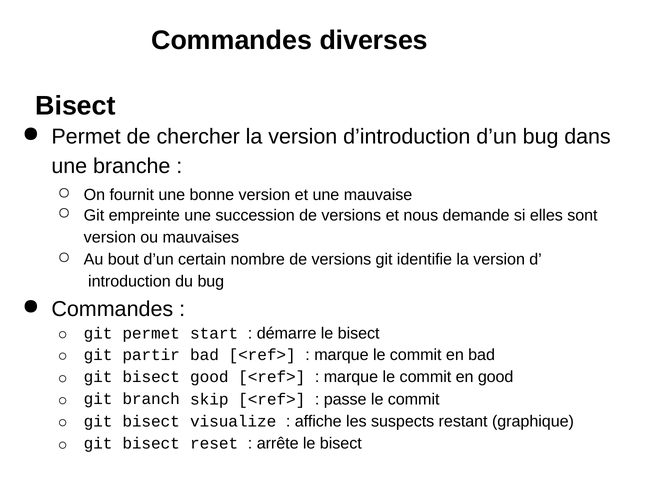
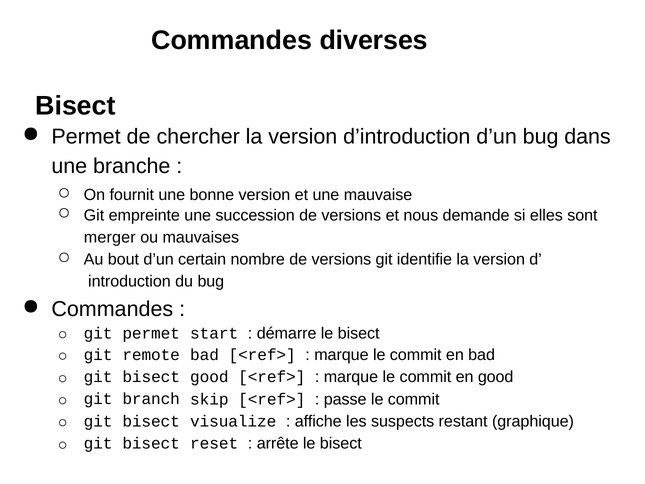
version: version -> merger (110, 237)
partir: partir -> remote (151, 355)
